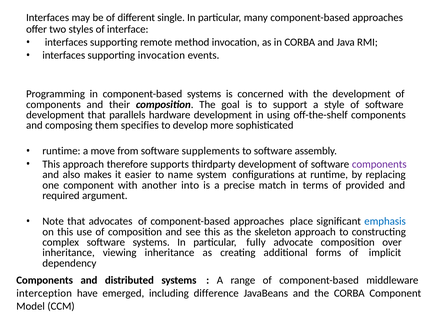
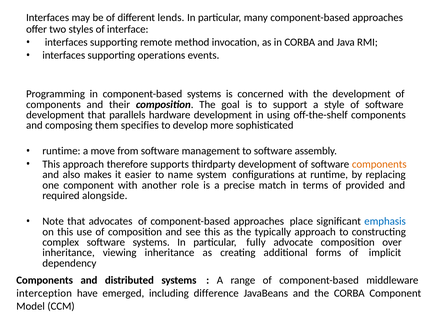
single: single -> lends (171, 17)
supporting invocation: invocation -> operations (161, 55)
supplements: supplements -> management (211, 151)
components colour: purple -> orange (379, 164)
into: into -> role (190, 185)
argument: argument -> alongside (105, 196)
skeleton: skeleton -> typically (273, 232)
